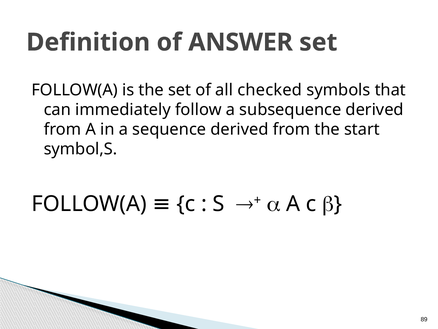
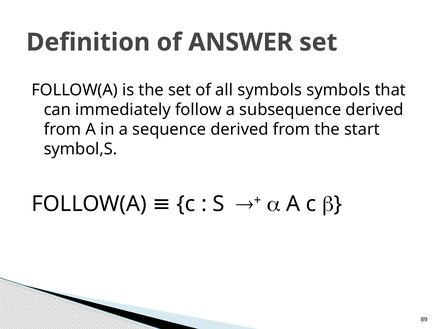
all checked: checked -> symbols (270, 90)
